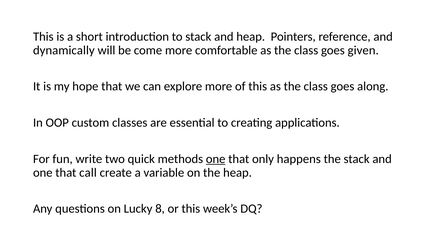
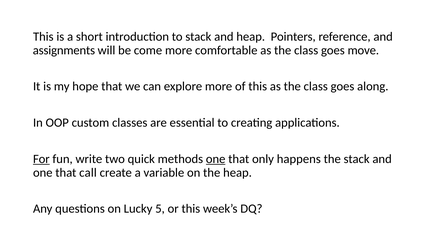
dynamically: dynamically -> assignments (64, 50)
given: given -> move (363, 50)
For underline: none -> present (41, 159)
8: 8 -> 5 (160, 209)
